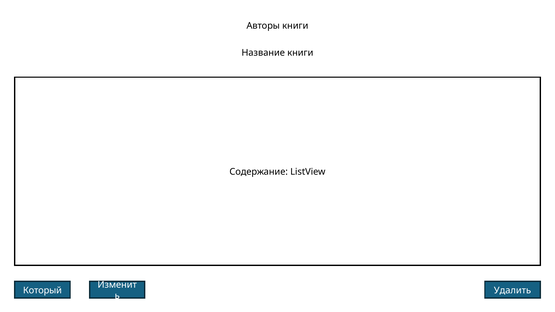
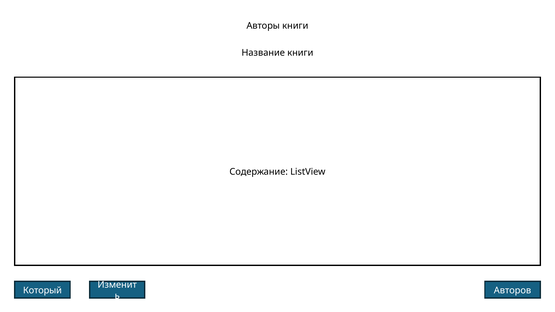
Удалить: Удалить -> Авторов (513, 290)
